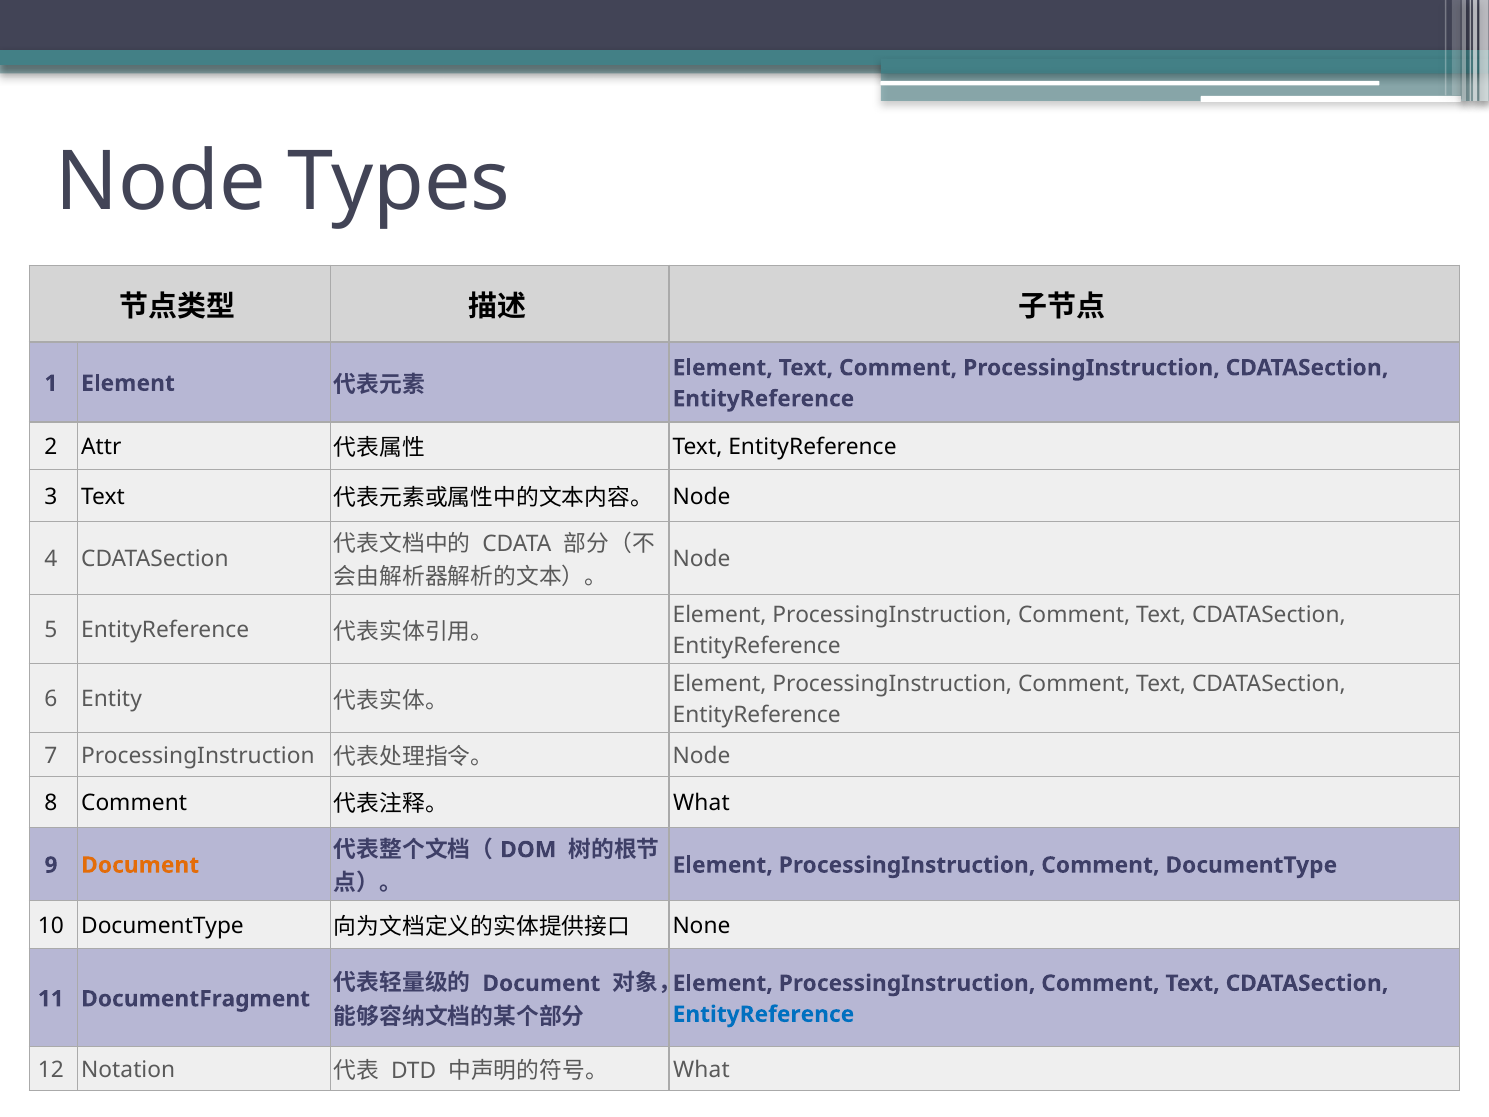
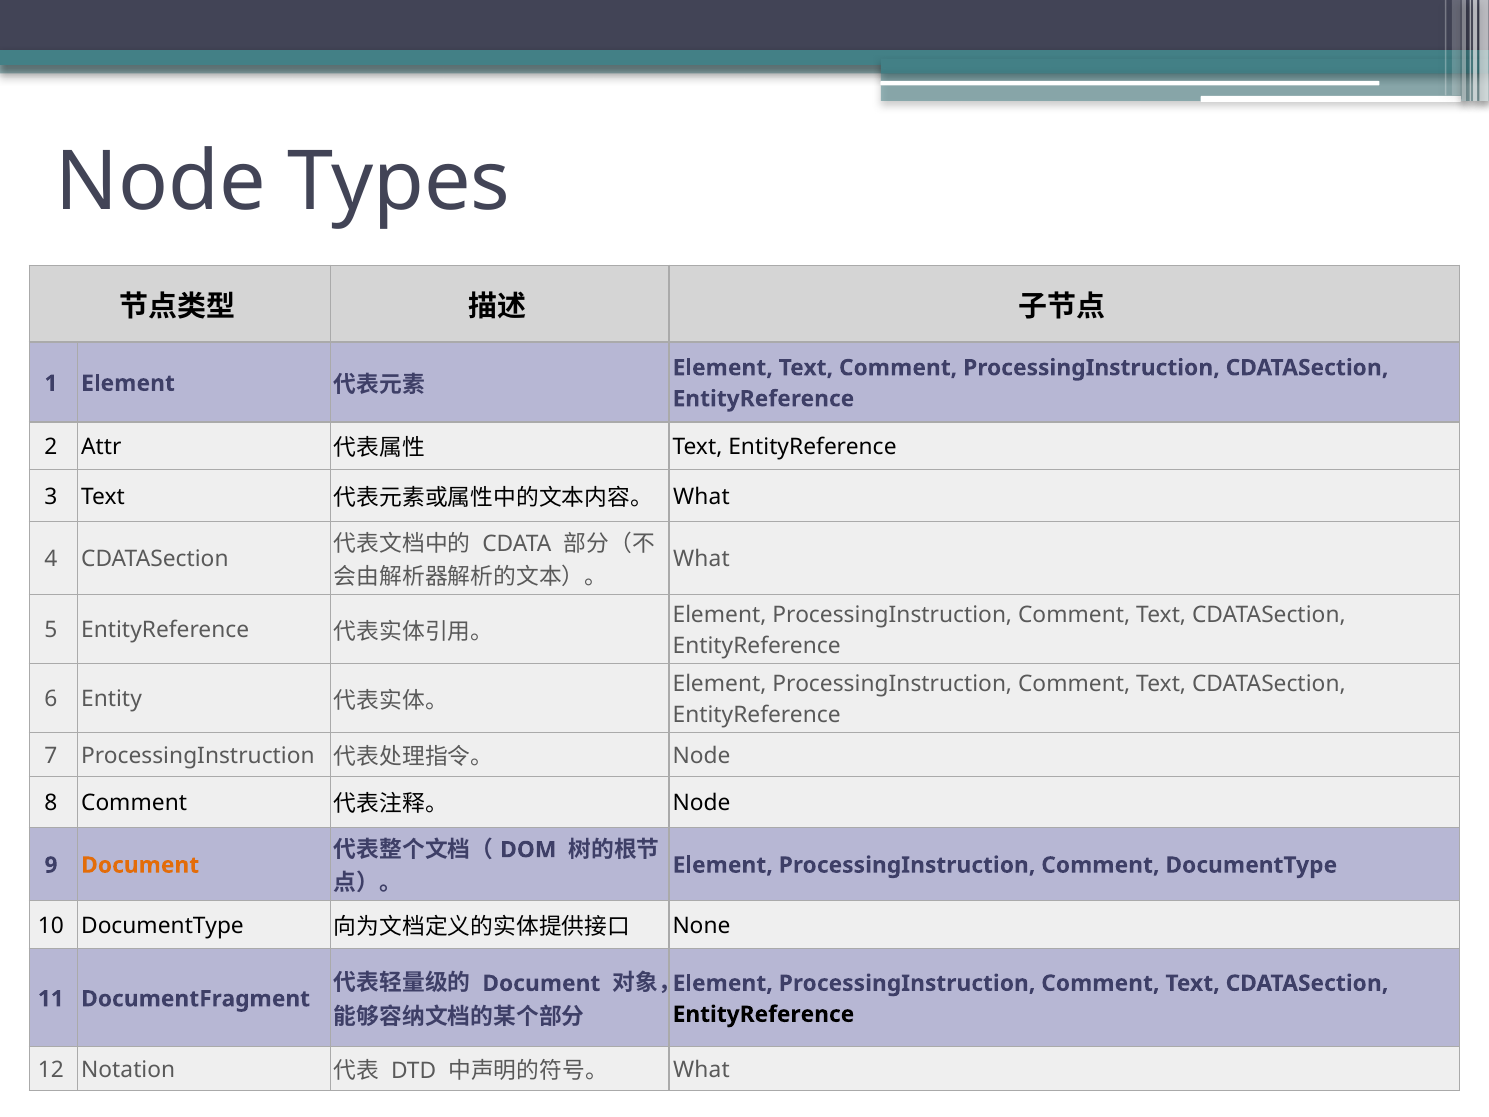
Node: Node -> What (701, 497)
Node: Node -> What (701, 559)
What: What -> Node (702, 803)
EntityReference colour: blue -> black (763, 1014)
